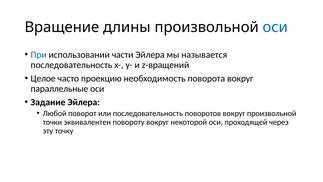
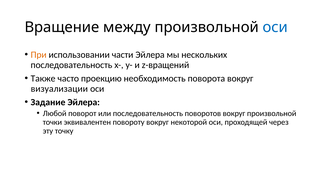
длины: длины -> между (127, 27)
При colour: blue -> orange (39, 55)
называется: называется -> нескольких (204, 55)
Целое: Целое -> Также (43, 78)
параллельные: параллельные -> визуализации (59, 89)
